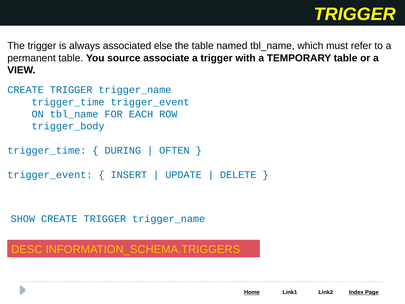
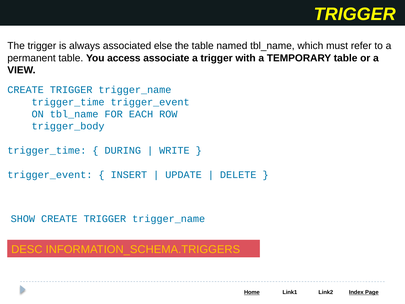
source: source -> access (124, 58)
OFTEN: OFTEN -> WRITE (174, 151)
